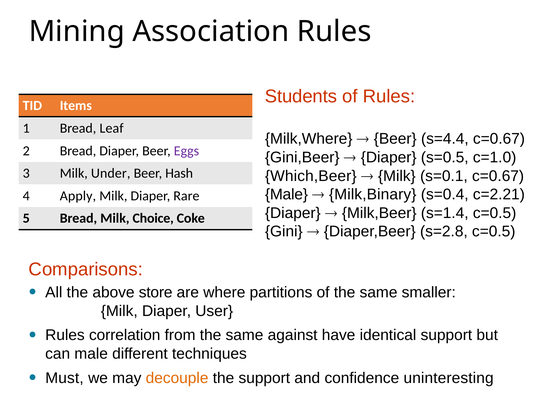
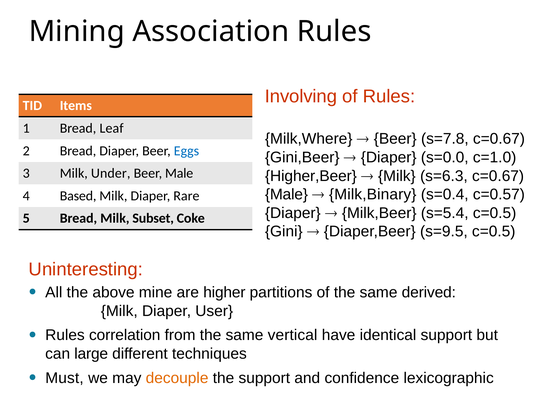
Students: Students -> Involving (301, 96)
s=4.4: s=4.4 -> s=7.8 (445, 139)
Eggs colour: purple -> blue (186, 151)
s=0.5: s=0.5 -> s=0.0 (445, 157)
Beer Hash: Hash -> Male (179, 173)
Which,Beer: Which,Beer -> Higher,Beer (311, 176)
s=0.1: s=0.1 -> s=6.3 (444, 176)
c=2.21: c=2.21 -> c=0.57 (499, 194)
Apply: Apply -> Based (78, 196)
s=1.4: s=1.4 -> s=5.4 (445, 213)
Choice: Choice -> Subset (153, 218)
s=2.8: s=2.8 -> s=9.5 (444, 232)
Comparisons: Comparisons -> Uninteresting (86, 269)
store: store -> mine (156, 292)
where: where -> higher (224, 292)
smaller: smaller -> derived (429, 292)
against: against -> vertical (293, 335)
can male: male -> large (91, 354)
uninteresting: uninteresting -> lexicographic (449, 378)
